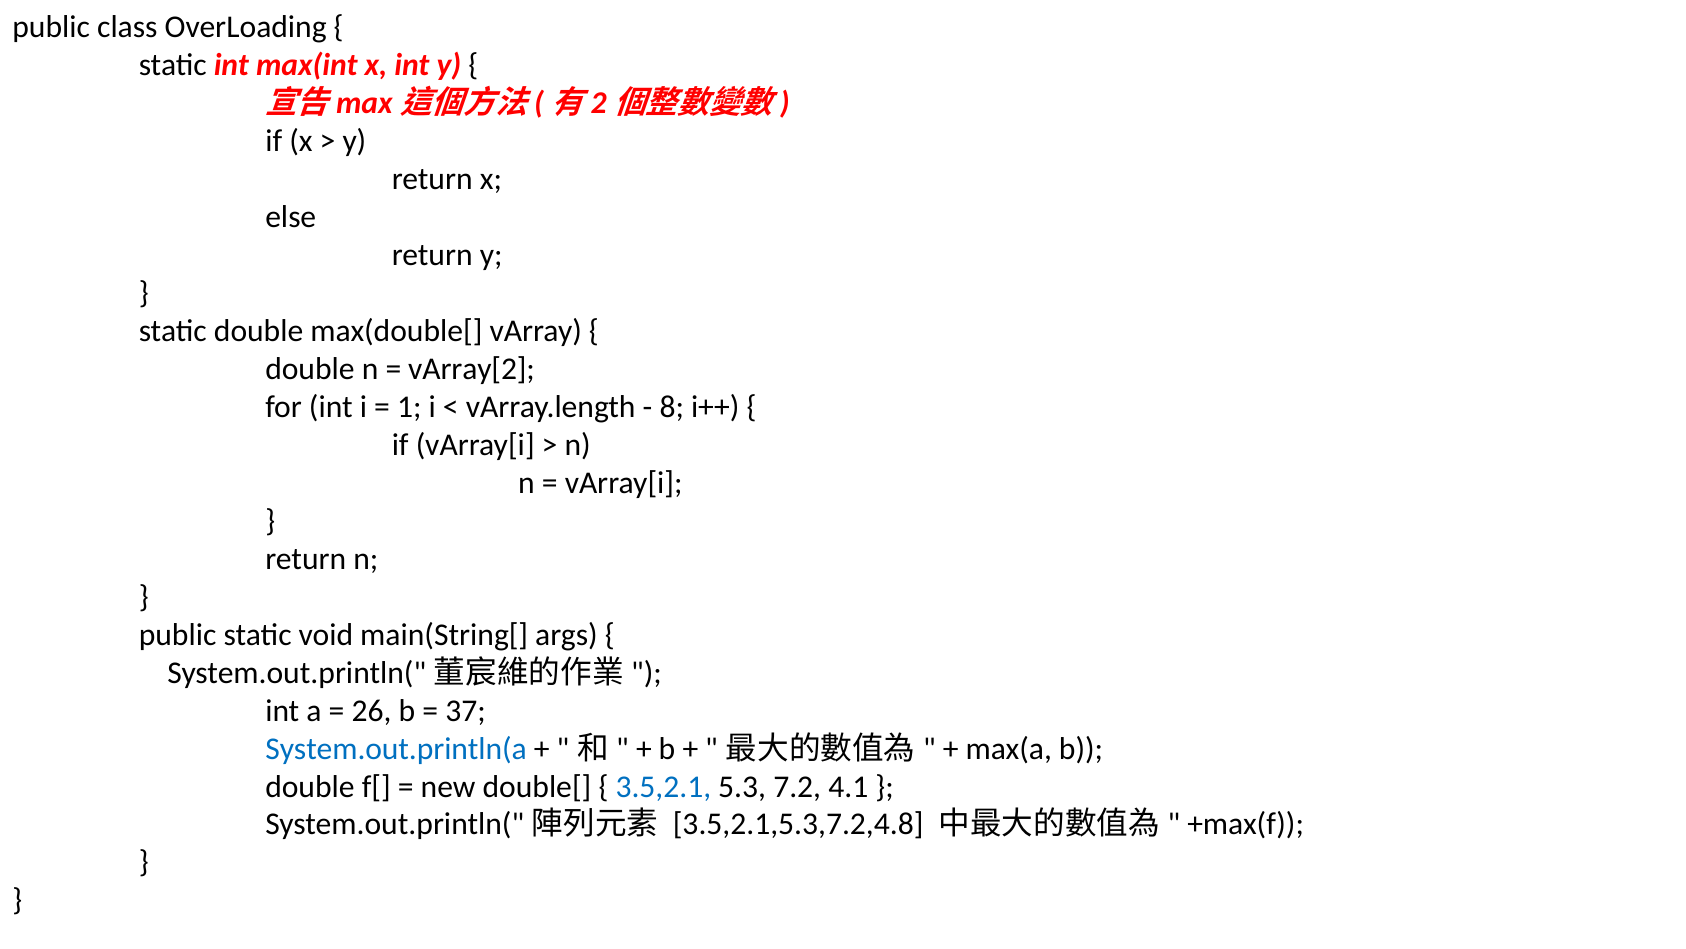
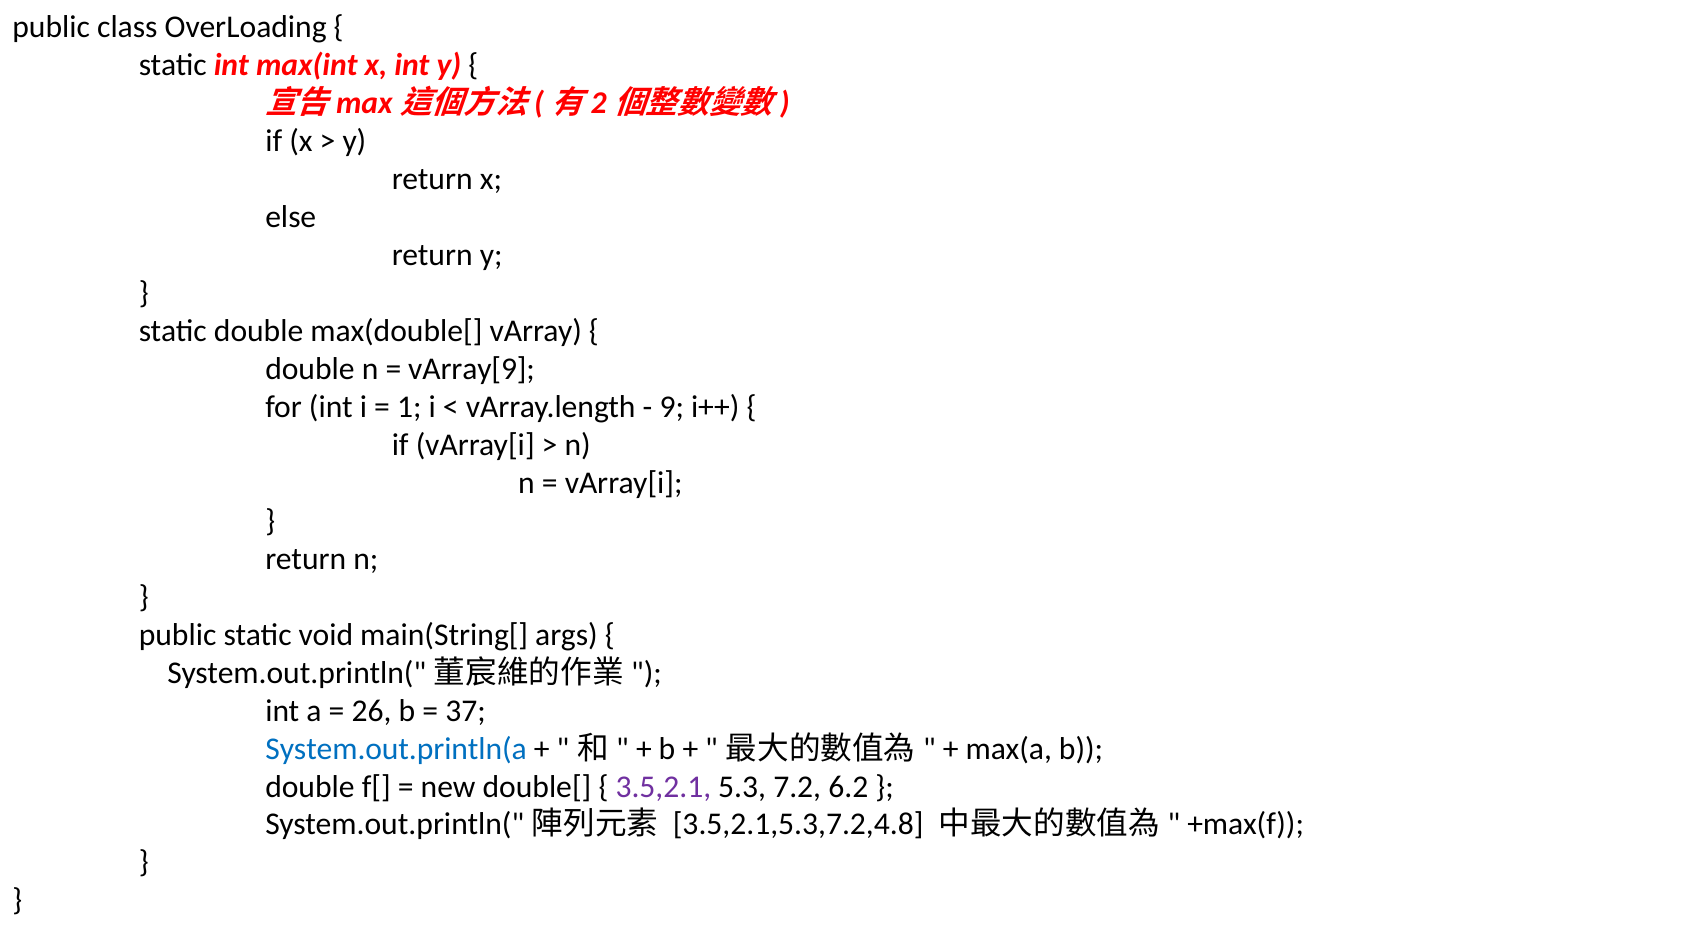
vArray[2: vArray[2 -> vArray[9 (472, 369)
8: 8 -> 9 (672, 407)
3.5,2.1 colour: blue -> purple (663, 786)
4.1: 4.1 -> 6.2 (848, 786)
